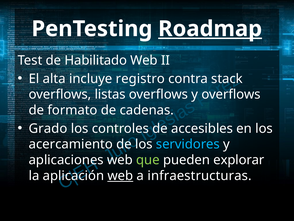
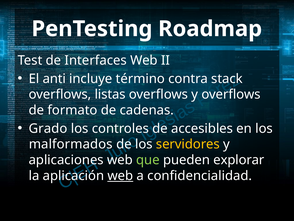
Roadmap underline: present -> none (210, 29)
Habilitado: Habilitado -> Interfaces (96, 60)
alta: alta -> anti (54, 79)
registro: registro -> término (140, 79)
acercamiento: acercamiento -> malformados (71, 144)
servidores colour: light blue -> yellow (188, 144)
infraestructuras: infraestructuras -> confidencialidad (200, 175)
